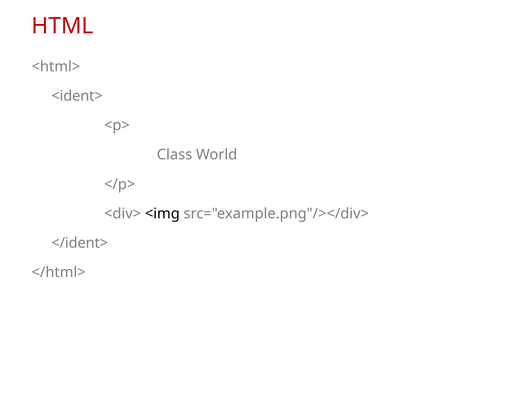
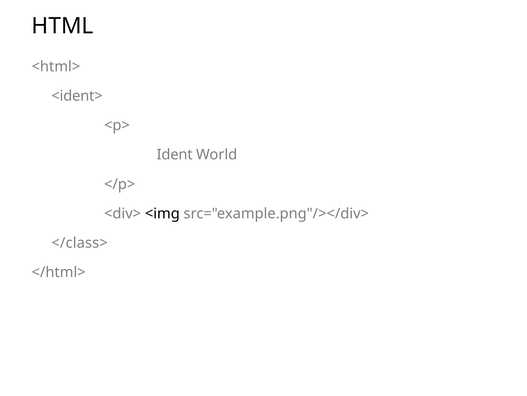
HTML colour: red -> black (63, 26)
Class: Class -> Ident (175, 155)
</ident>: </ident> -> </class> (80, 242)
